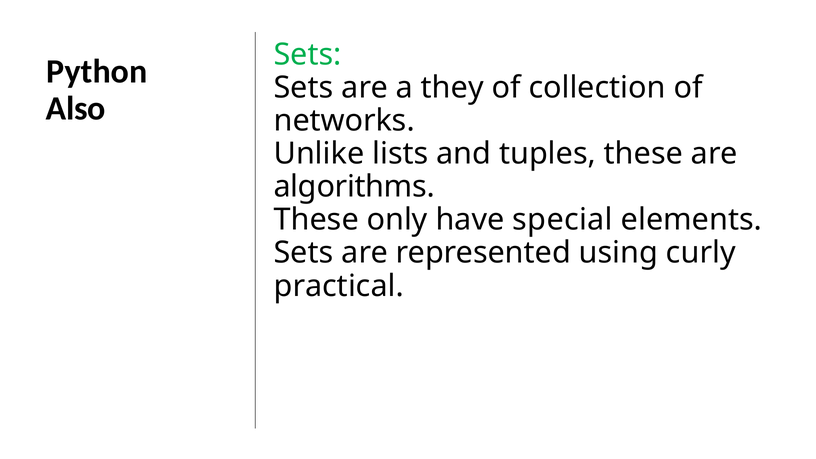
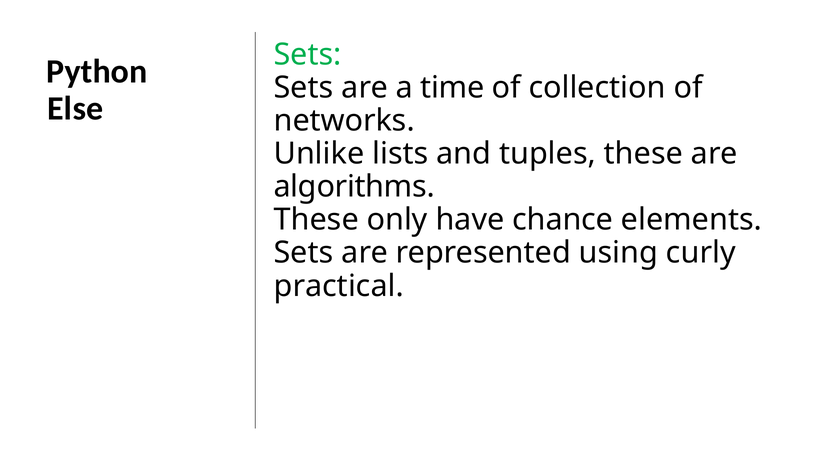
they: they -> time (452, 88)
Also: Also -> Else (75, 108)
special: special -> chance (563, 220)
